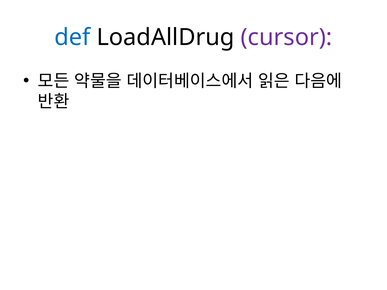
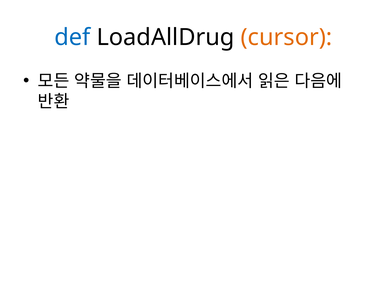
cursor colour: purple -> orange (286, 37)
